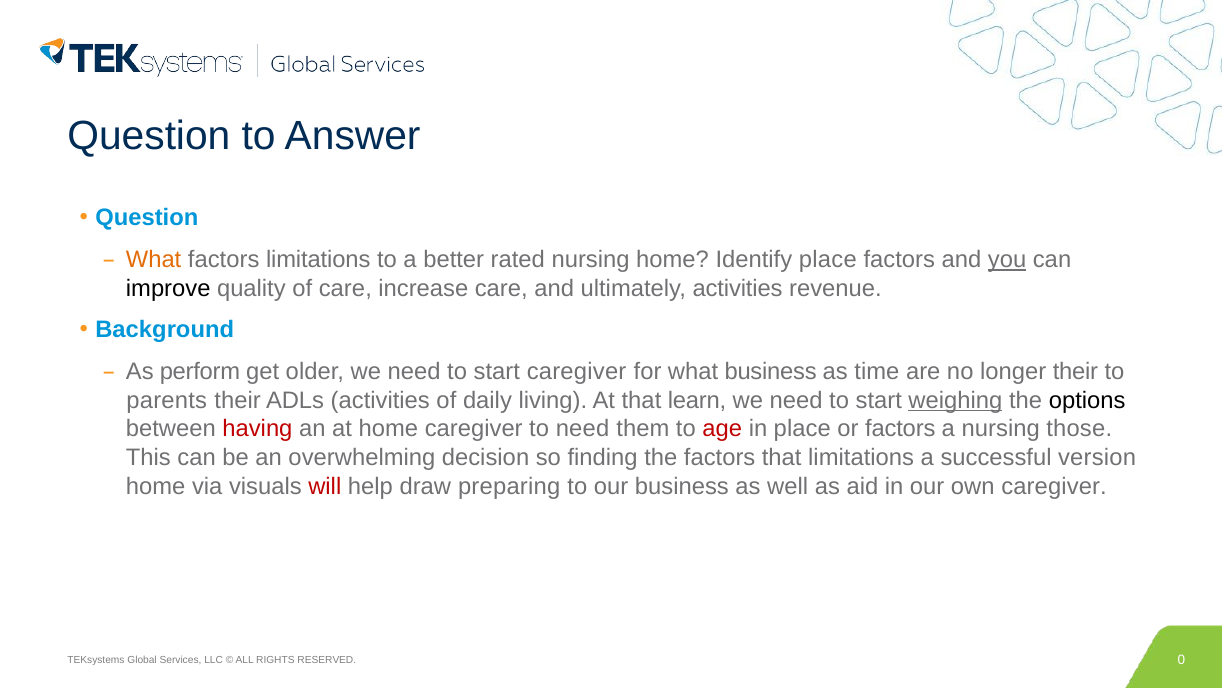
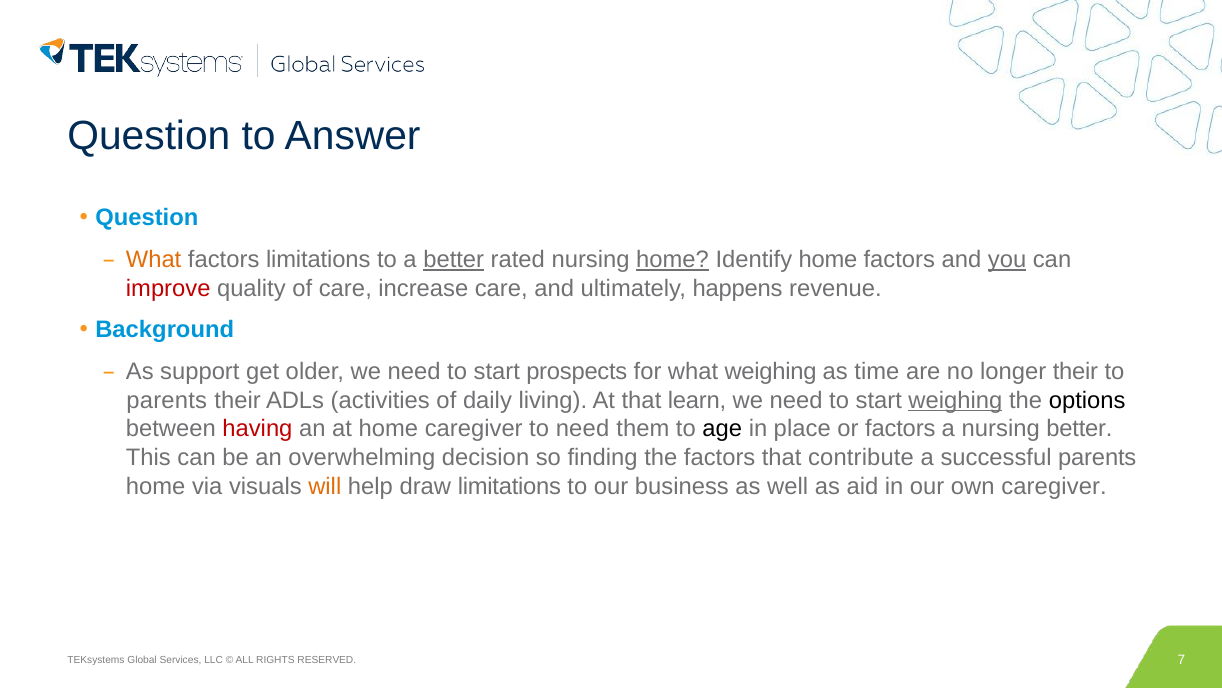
better underline: none -> present (454, 259)
home underline: none -> present (673, 259)
Identify place: place -> home (828, 259)
improve colour: black -> red (168, 288)
ultimately activities: activities -> happens (738, 288)
perform: perform -> support (200, 371)
start caregiver: caregiver -> prospects (577, 371)
what business: business -> weighing (771, 371)
age colour: red -> black (722, 429)
nursing those: those -> better (1079, 429)
that limitations: limitations -> contribute (861, 457)
successful version: version -> parents (1097, 457)
will colour: red -> orange (325, 486)
draw preparing: preparing -> limitations (509, 486)
0: 0 -> 7 (1181, 660)
